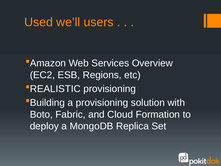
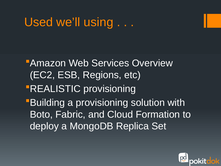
users: users -> using (98, 22)
